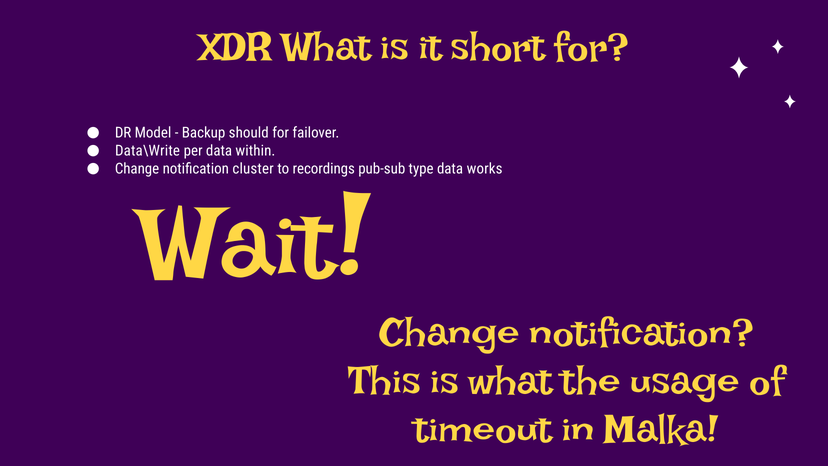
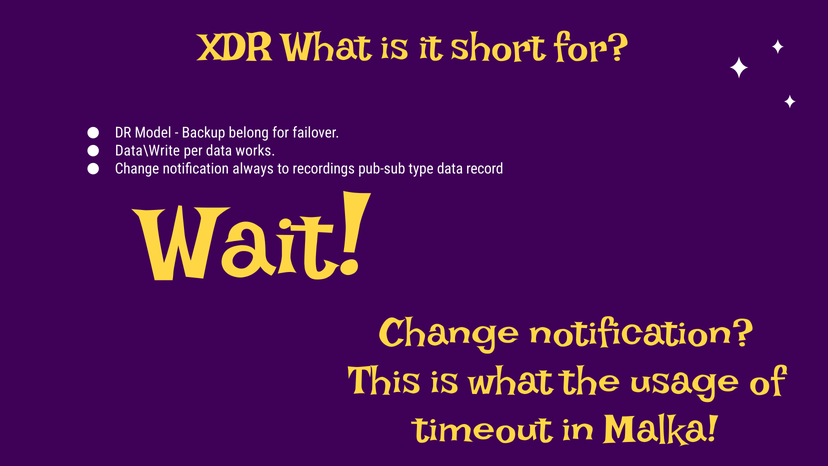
should: should -> belong (249, 133)
within: within -> works (255, 151)
cluster: cluster -> always (253, 169)
works: works -> record (485, 169)
